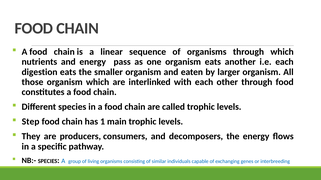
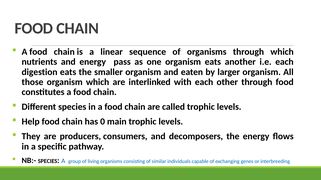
Step: Step -> Help (31, 122)
1: 1 -> 0 (103, 122)
